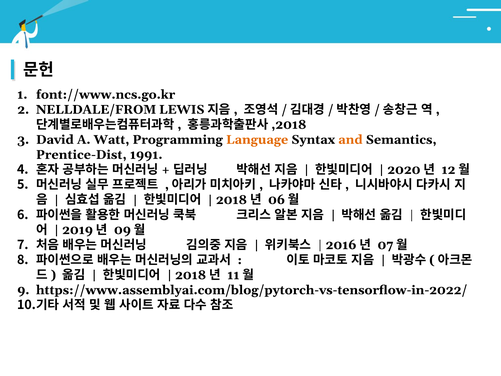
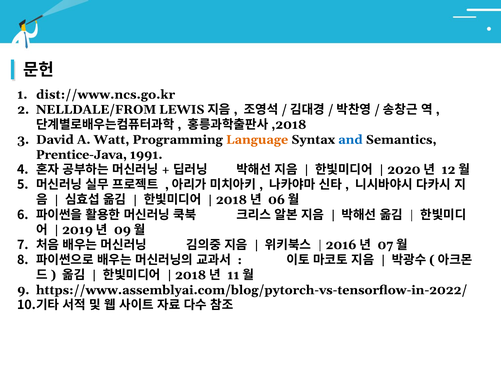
font://www.ncs.go.kr: font://www.ncs.go.kr -> dist://www.ncs.go.kr (106, 94)
and colour: orange -> blue (350, 140)
Prentice-Dist: Prentice-Dist -> Prentice-Java (81, 155)
